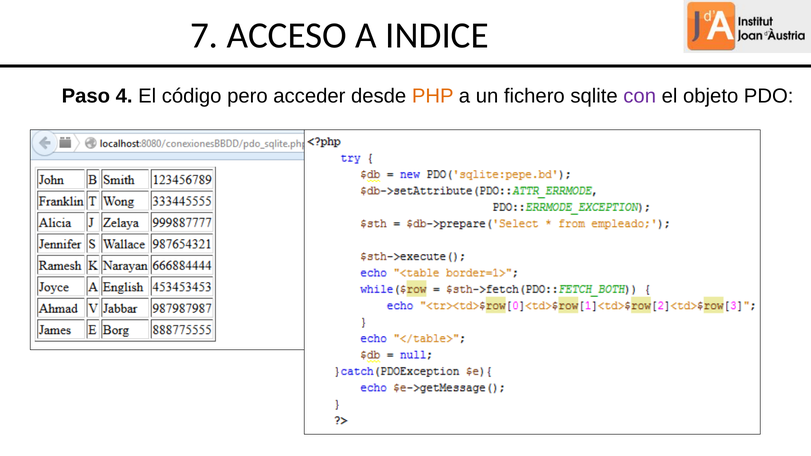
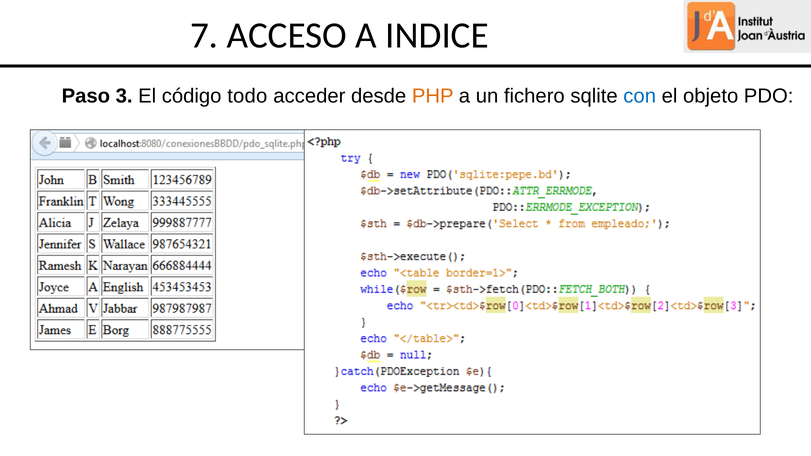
4: 4 -> 3 (124, 96)
pero: pero -> todo (247, 96)
con colour: purple -> blue (640, 96)
